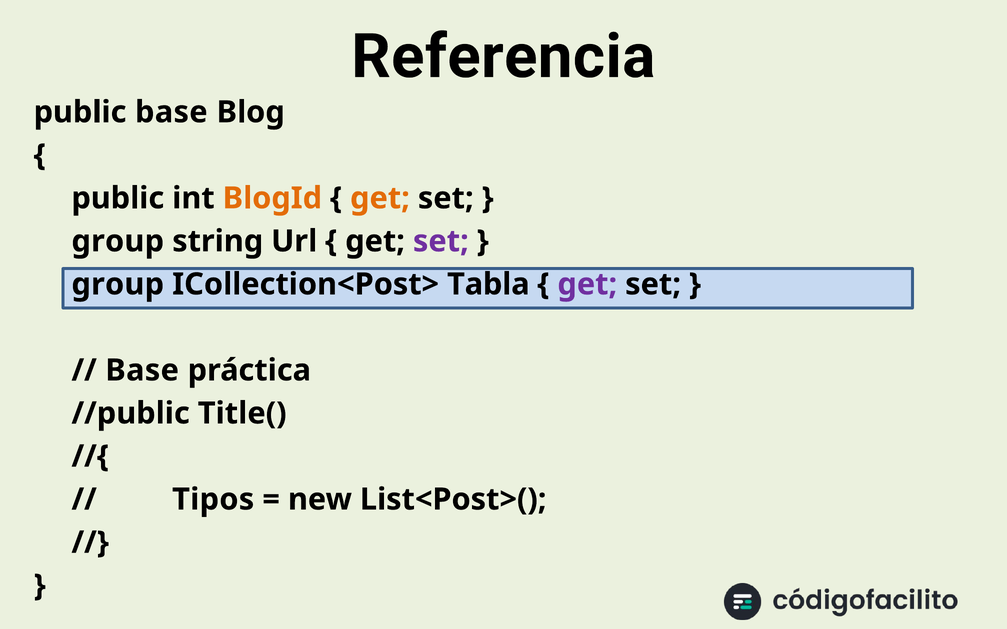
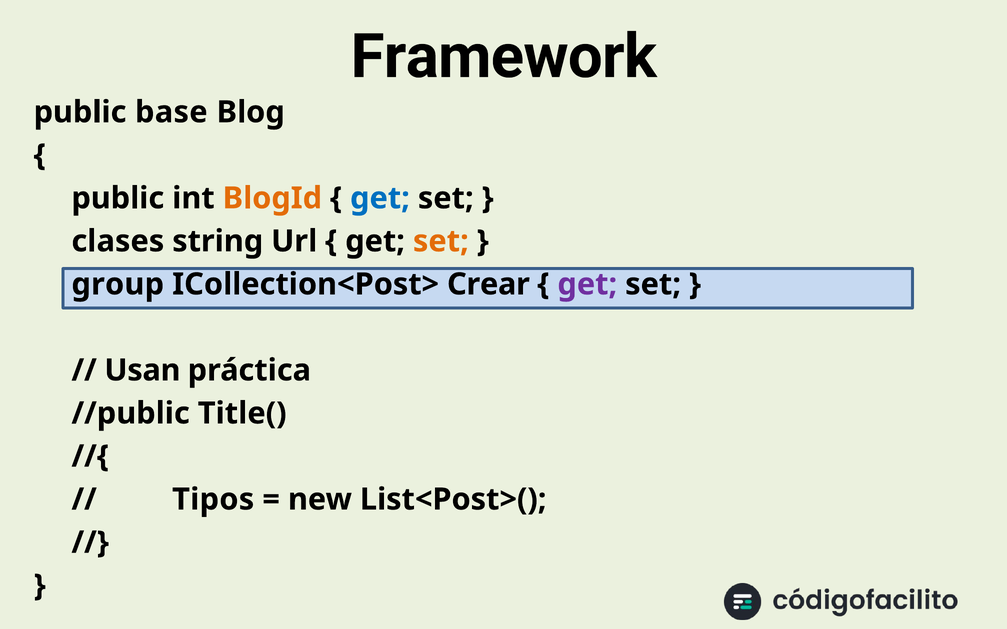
Referencia: Referencia -> Framework (504, 57)
get colour: orange -> blue (380, 198)
group: group -> clases (118, 241)
set colour: purple -> orange (441, 241)
Tabla: Tabla -> Crear (488, 284)
Base: Base -> Usan (142, 371)
